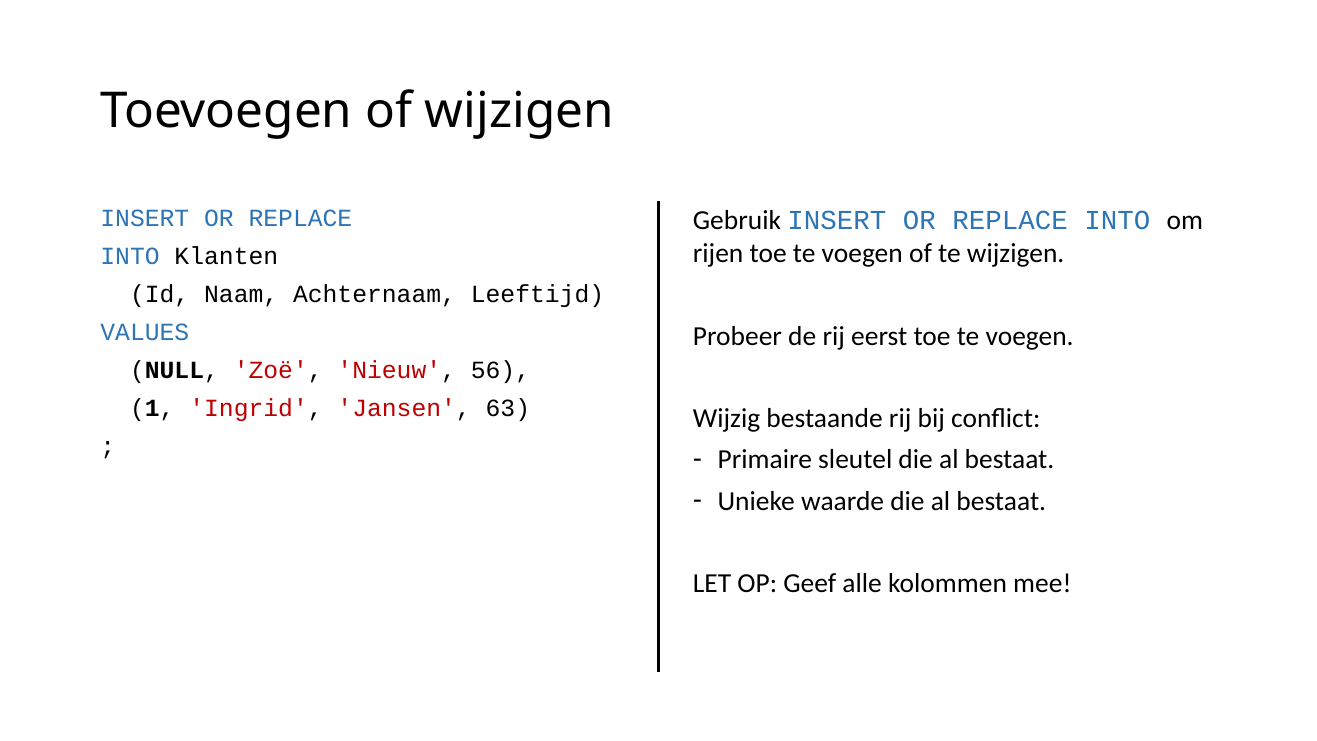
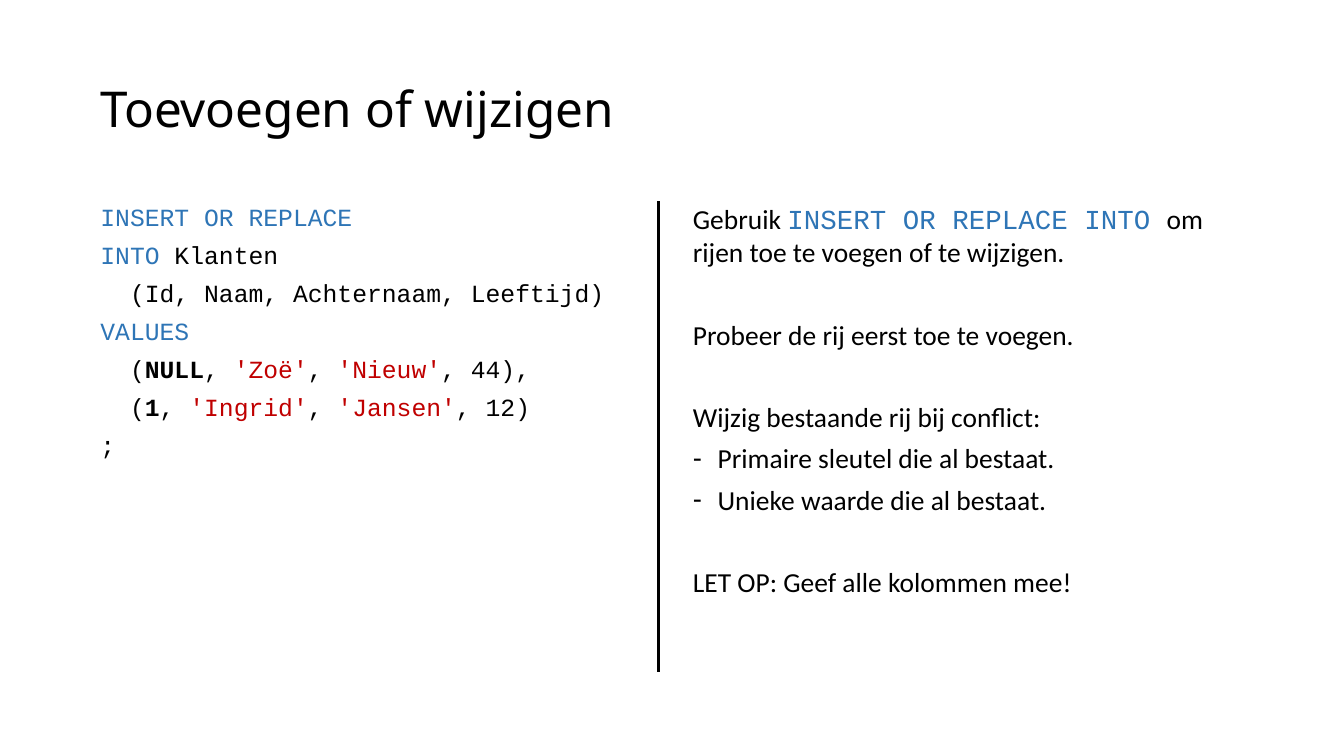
56: 56 -> 44 (500, 370)
63: 63 -> 12 (508, 408)
